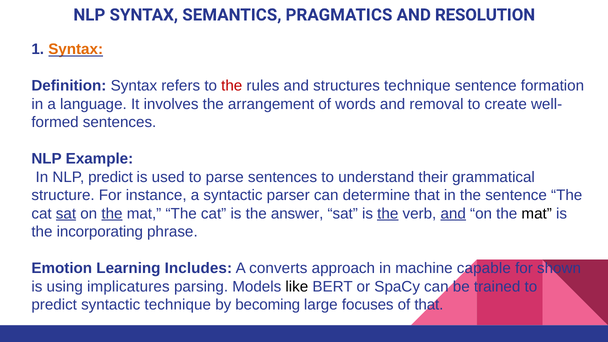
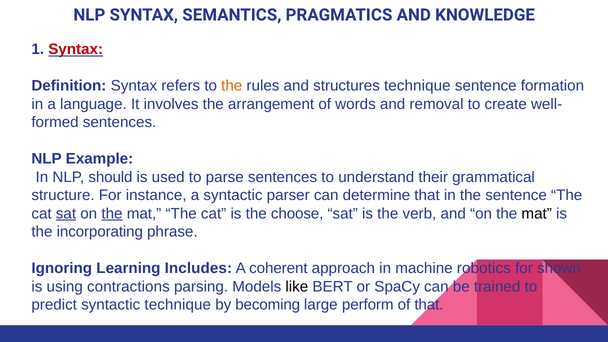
RESOLUTION: RESOLUTION -> KNOWLEDGE (485, 15)
Syntax colour: orange -> red (76, 49)
the colour: red -> orange (232, 86)
NLP predict: predict -> should (110, 177)
answer: answer -> choose (297, 214)
the underline: present -> none (388, 214)
and underline: present -> none (453, 214)
Emotion: Emotion -> Ignoring (62, 268)
converts: converts -> coherent (278, 268)
capable: capable -> robotics (484, 268)
implicatures: implicatures -> contractions (128, 287)
focuses: focuses -> perform (368, 305)
